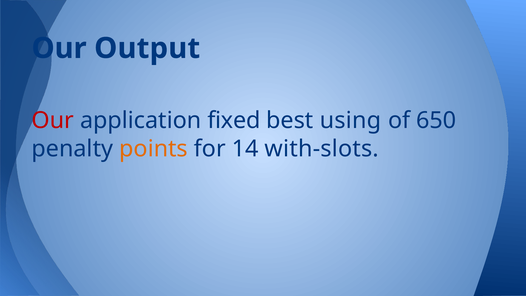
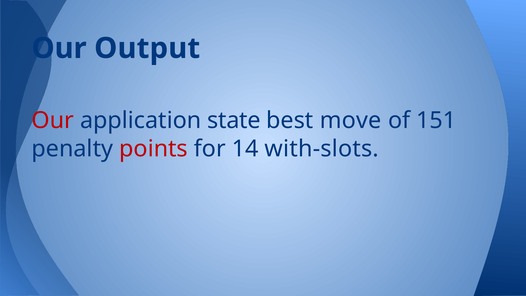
fixed: fixed -> state (234, 121)
using: using -> move (351, 121)
650: 650 -> 151 (436, 121)
points colour: orange -> red (153, 149)
